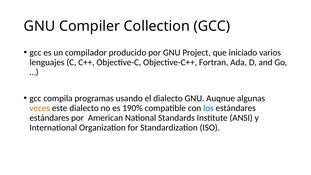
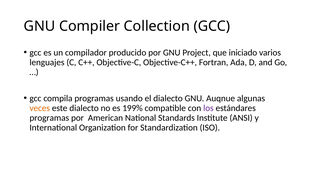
190%: 190% -> 199% (133, 108)
los colour: blue -> purple (208, 108)
estándares: estándares -> programas (49, 118)
